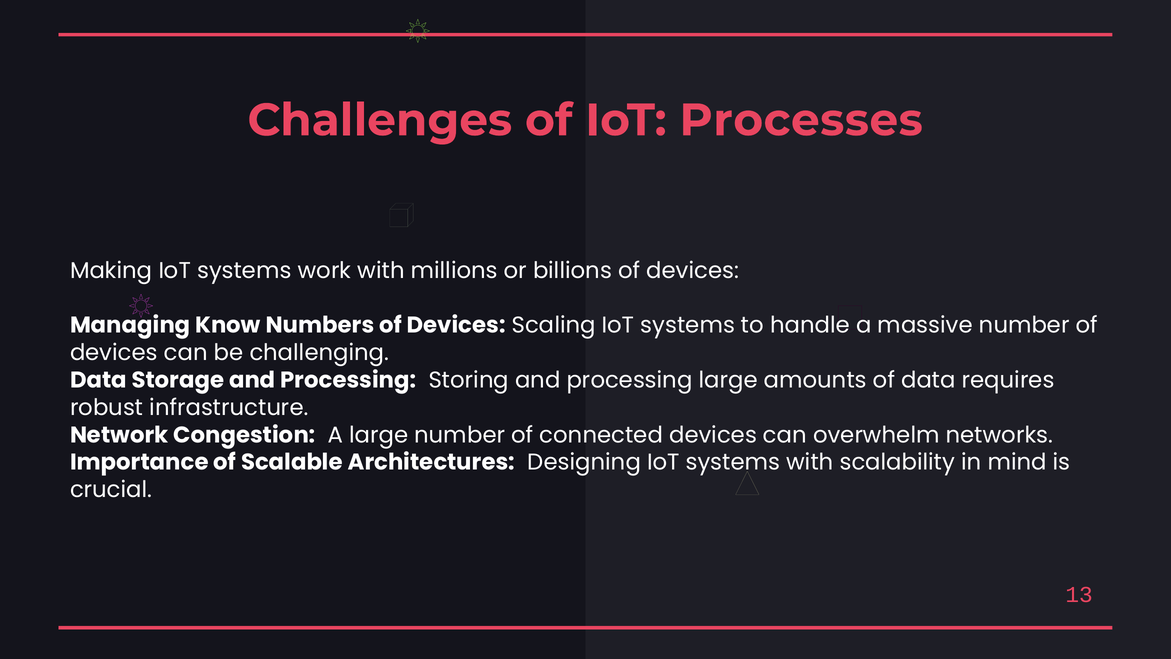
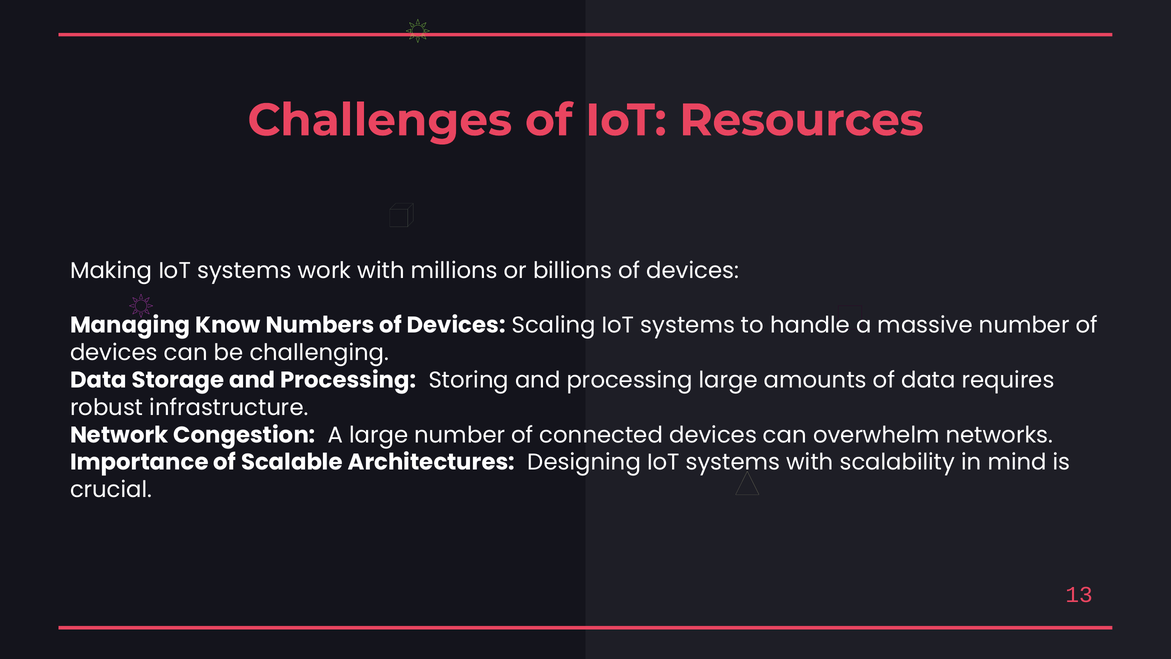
Processes: Processes -> Resources (802, 120)
